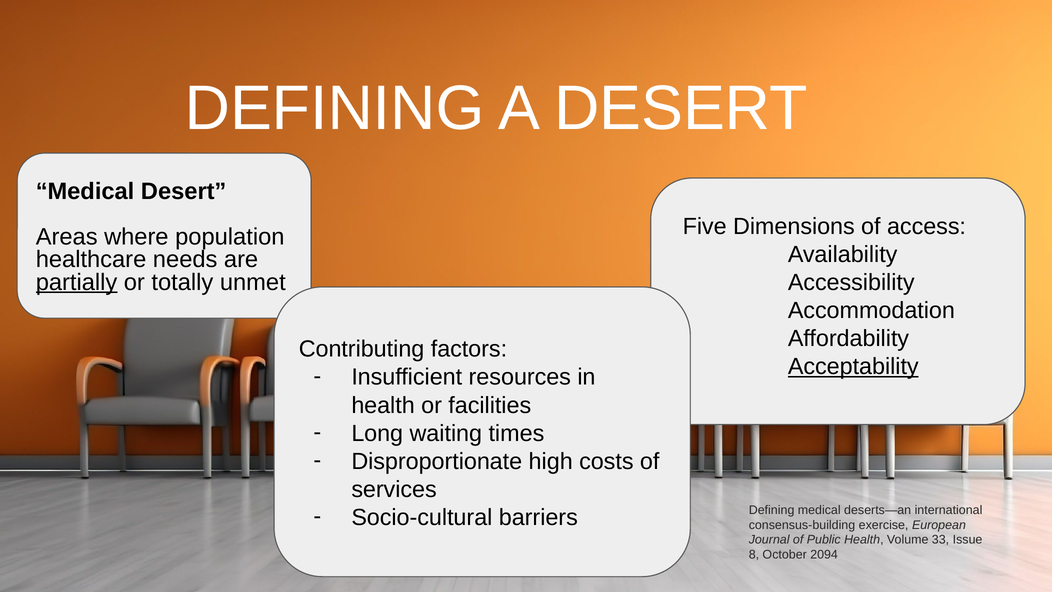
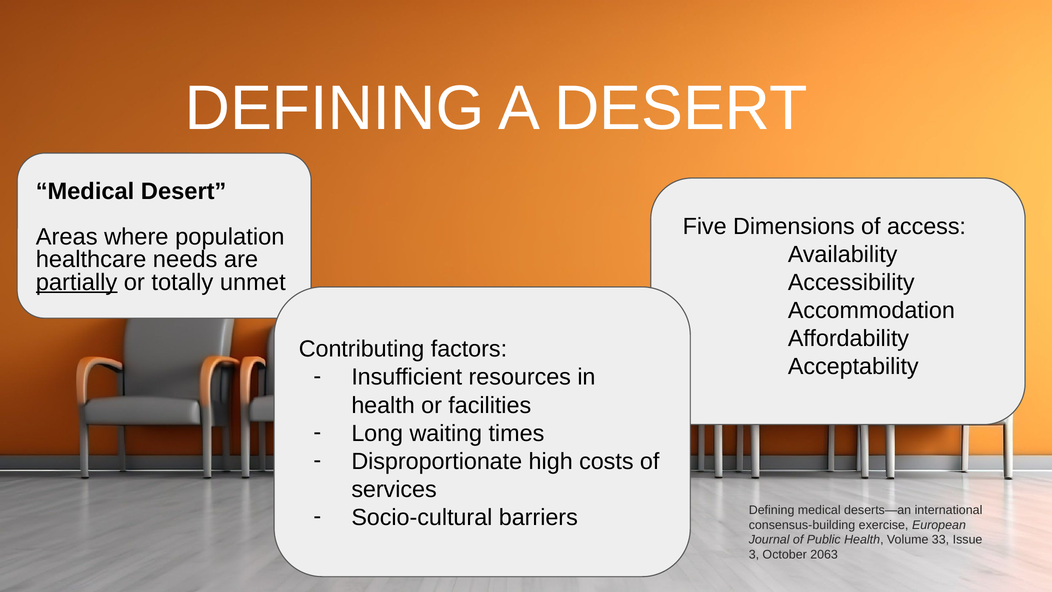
Acceptability underline: present -> none (853, 367)
8: 8 -> 3 (754, 555)
2094: 2094 -> 2063 (824, 555)
